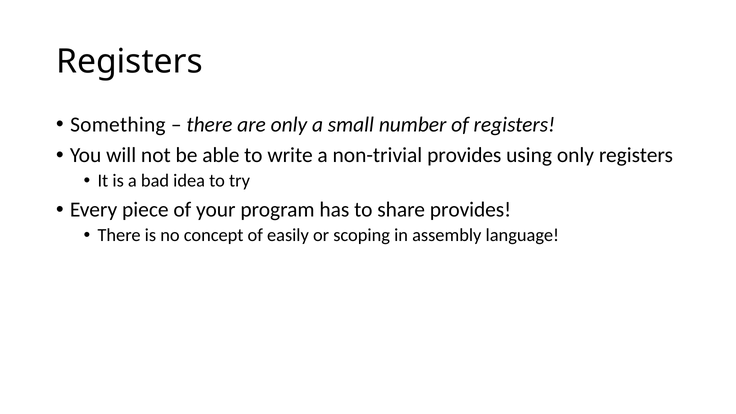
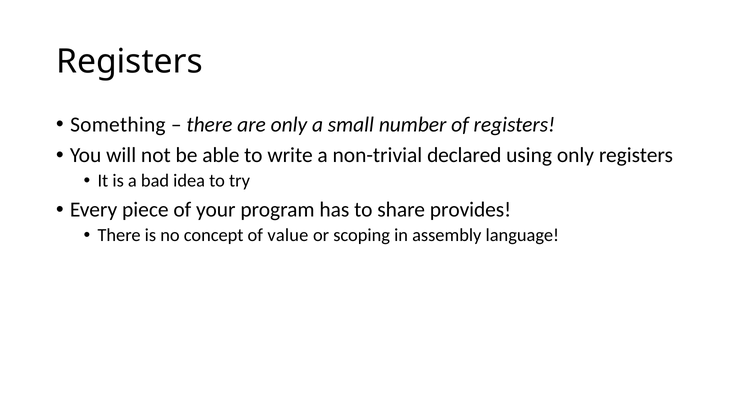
non-trivial provides: provides -> declared (464, 155)
easily: easily -> value (288, 235)
